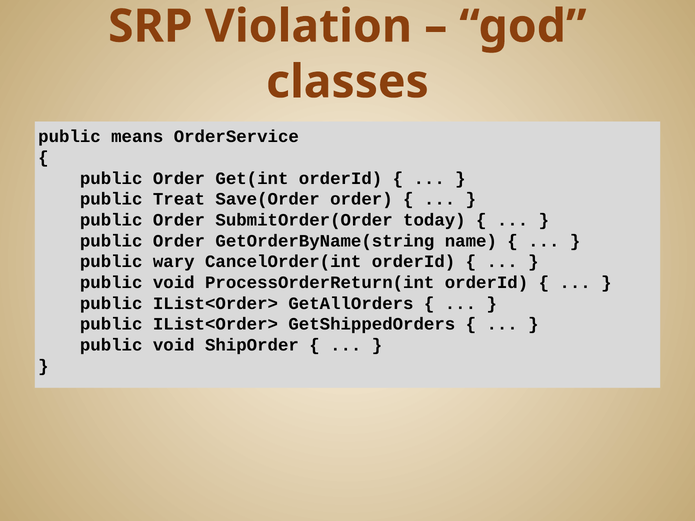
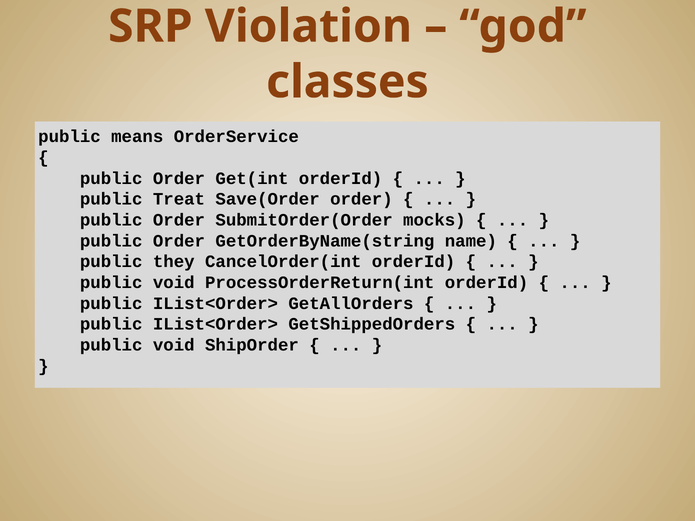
today: today -> mocks (434, 220)
wary: wary -> they (174, 262)
